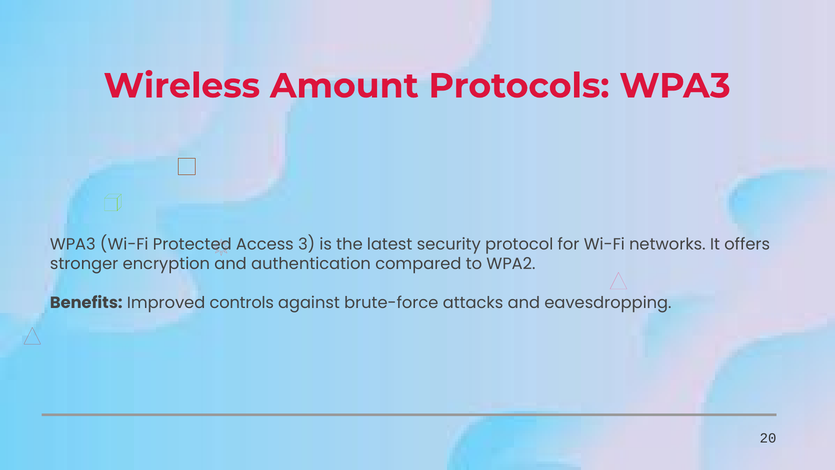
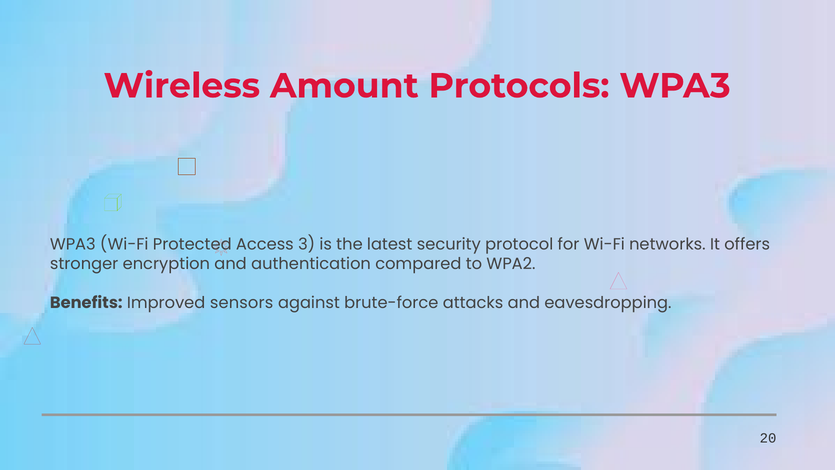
controls: controls -> sensors (242, 303)
